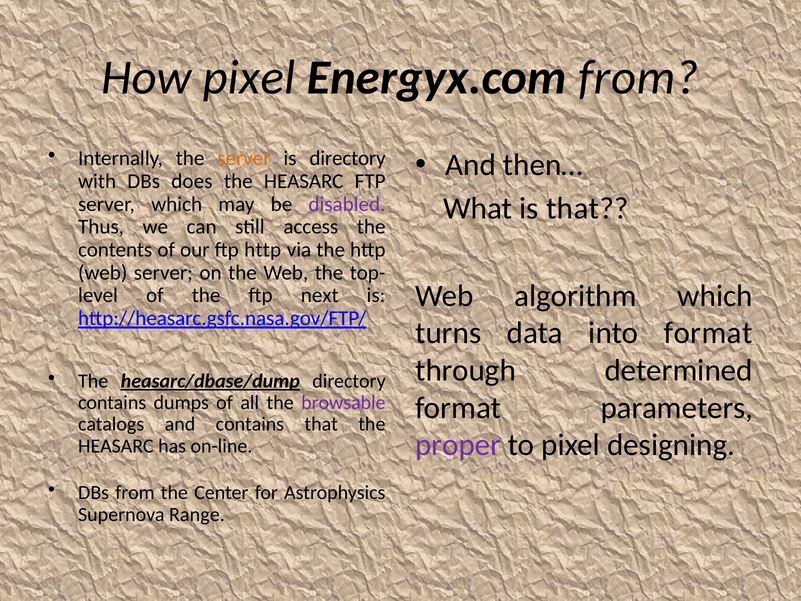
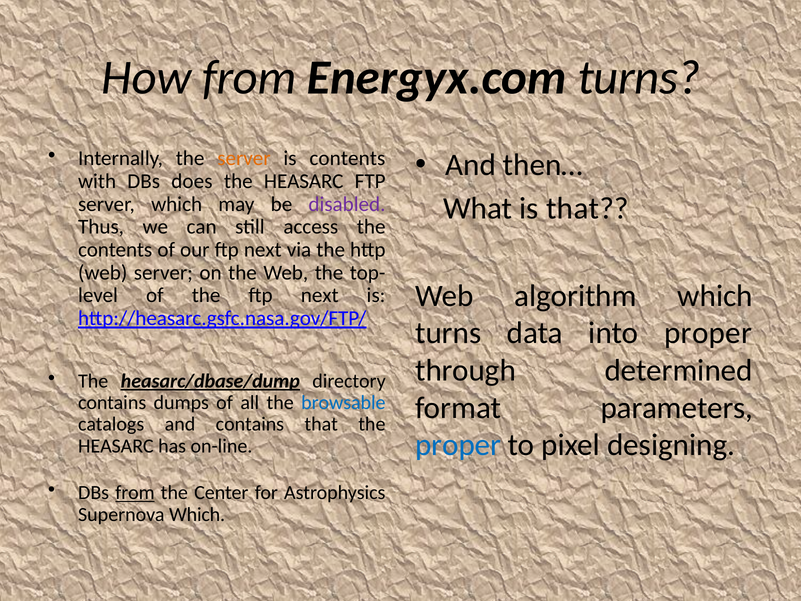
How pixel: pixel -> from (249, 78)
Energyx.com from: from -> turns (639, 78)
is directory: directory -> contents (347, 158)
our ftp http: http -> next (263, 250)
into format: format -> proper (708, 333)
browsable colour: purple -> blue (343, 403)
proper colour: purple -> blue (458, 445)
from underline: none -> present (135, 493)
Supernova Range: Range -> Which (197, 514)
